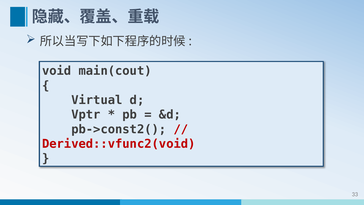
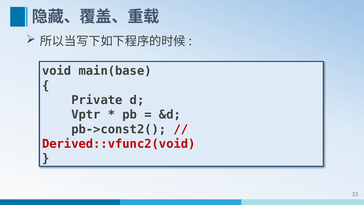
main(cout: main(cout -> main(base (115, 71)
Virtual: Virtual -> Private (97, 100)
